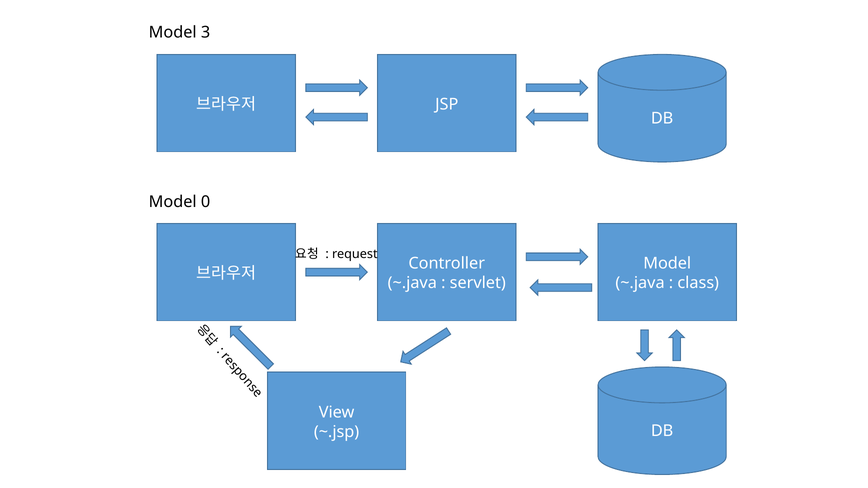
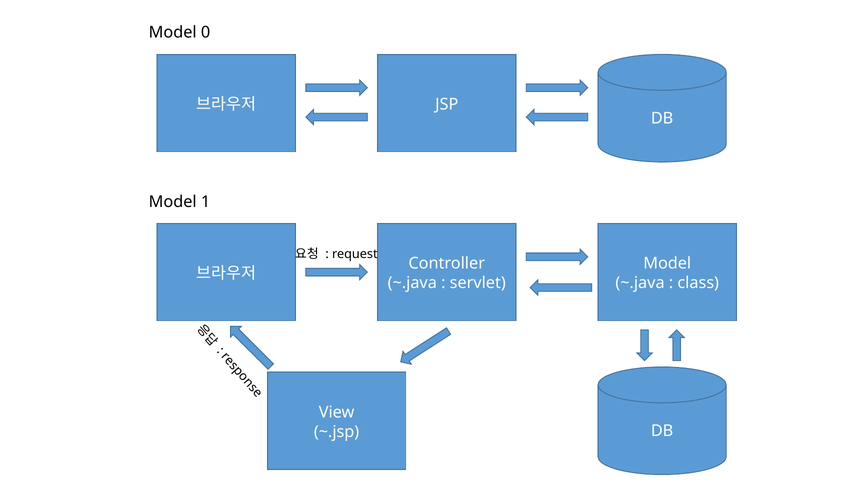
3: 3 -> 0 (206, 33)
0: 0 -> 1 (206, 202)
